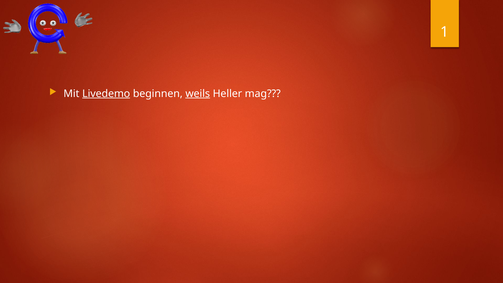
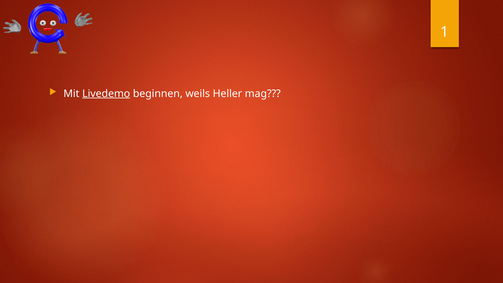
weils underline: present -> none (198, 94)
